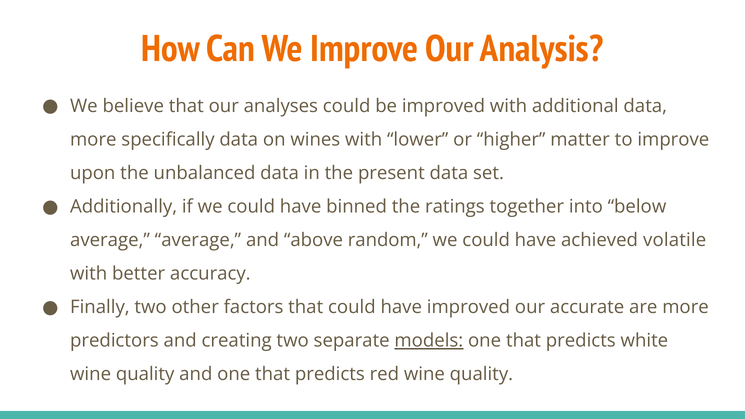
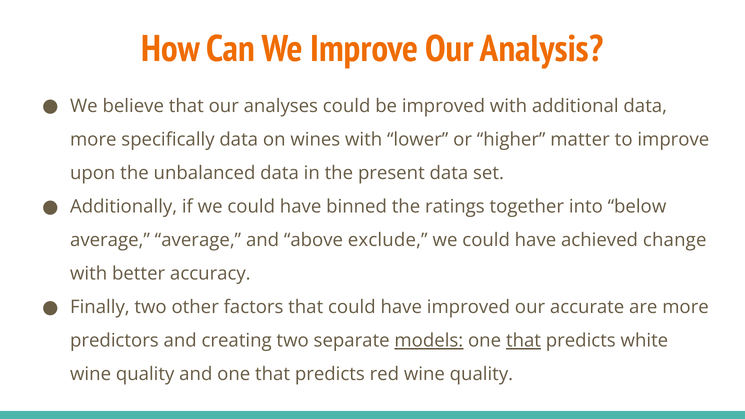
random: random -> exclude (388, 240)
volatile: volatile -> change (675, 240)
that underline: none -> present (523, 341)
